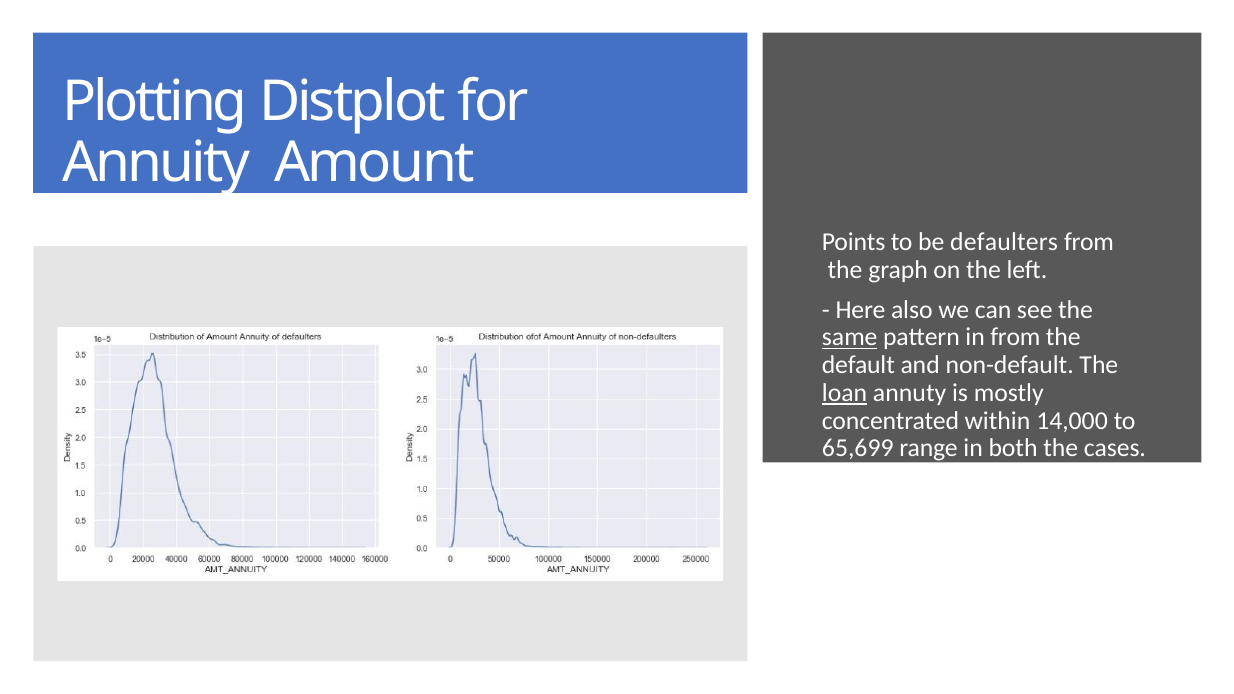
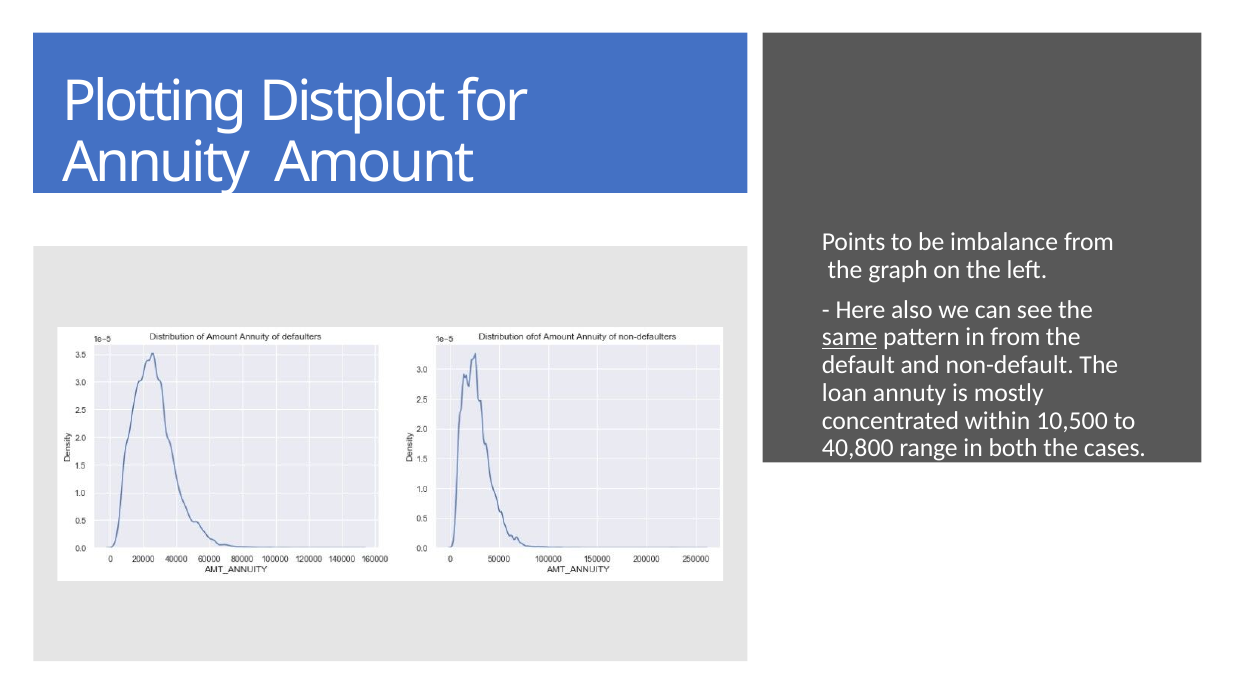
defaulters: defaulters -> imbalance (1004, 242)
loan underline: present -> none (845, 393)
14,000: 14,000 -> 10,500 (1072, 421)
65,699: 65,699 -> 40,800 (858, 448)
